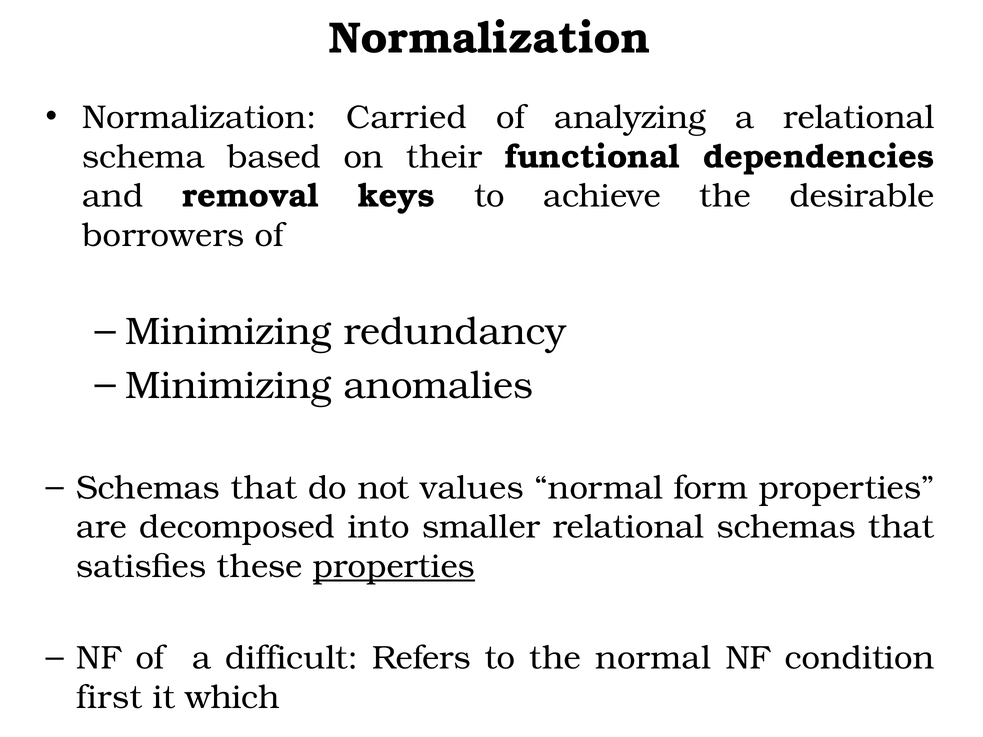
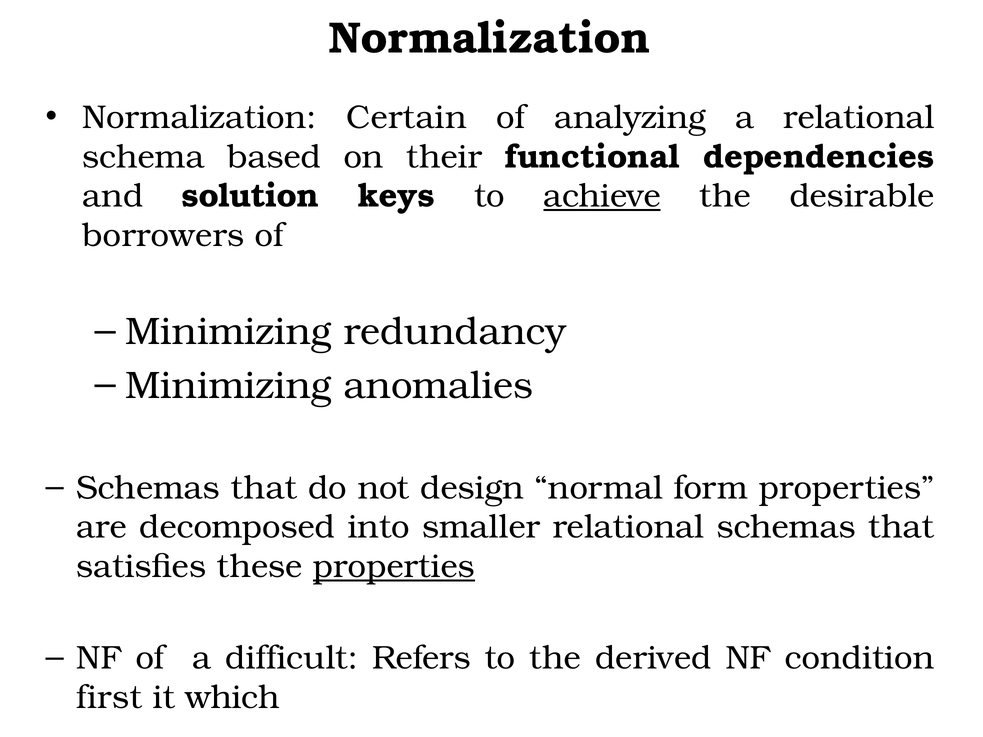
Carried: Carried -> Certain (406, 118)
removal: removal -> solution (251, 196)
achieve underline: none -> present (602, 196)
values: values -> design (472, 488)
the normal: normal -> derived (653, 658)
